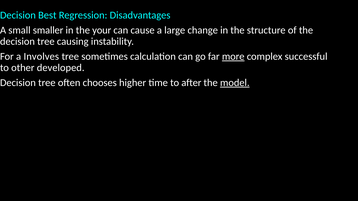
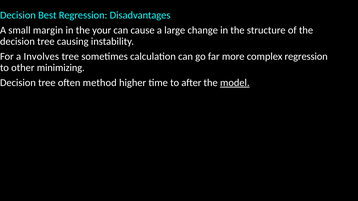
smaller: smaller -> margin (48, 30)
more underline: present -> none (233, 56)
complex successful: successful -> regression (306, 56)
developed: developed -> minimizing (61, 68)
chooses: chooses -> method (100, 83)
